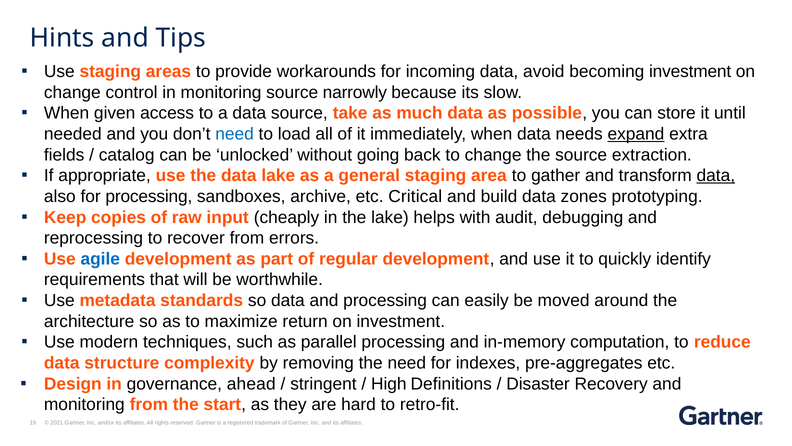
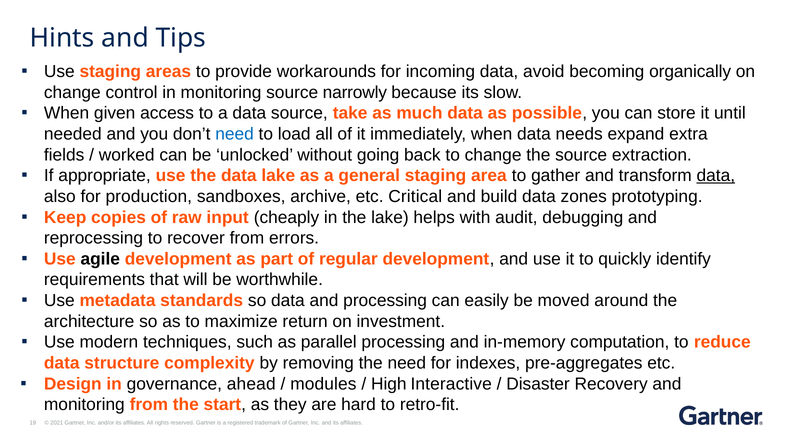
becoming investment: investment -> organically (690, 72)
expand underline: present -> none (636, 134)
catalog: catalog -> worked (127, 155)
for processing: processing -> production (149, 196)
agile colour: blue -> black (100, 259)
stringent: stringent -> modules (323, 383)
Definitions: Definitions -> Interactive (451, 383)
